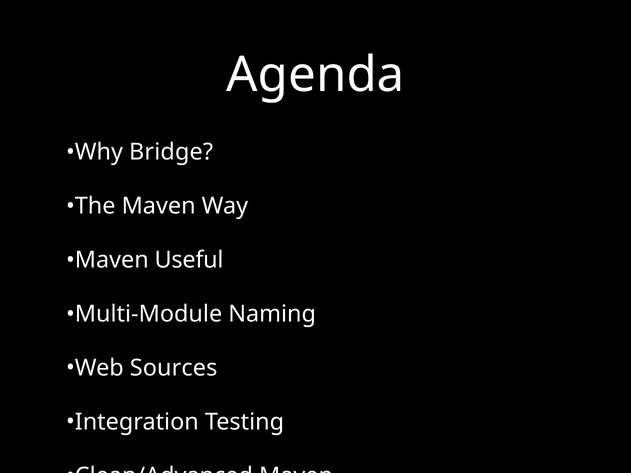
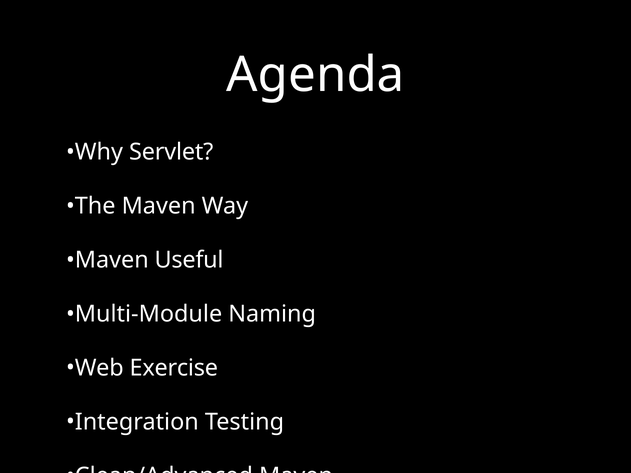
Bridge: Bridge -> Servlet (171, 152)
Sources: Sources -> Exercise (174, 368)
